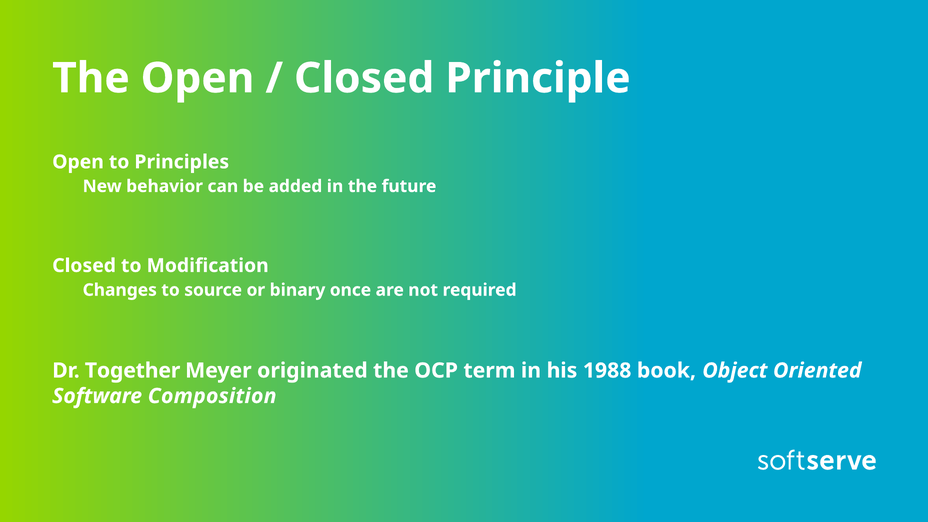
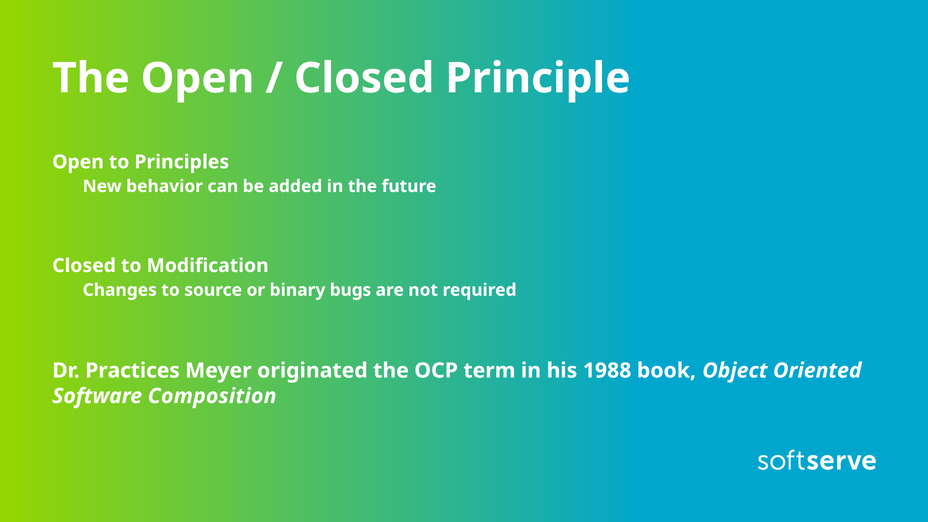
once: once -> bugs (350, 290)
Together: Together -> Practices (133, 371)
